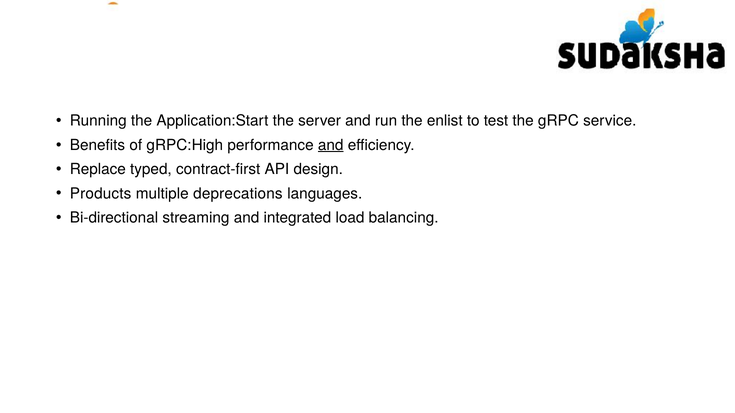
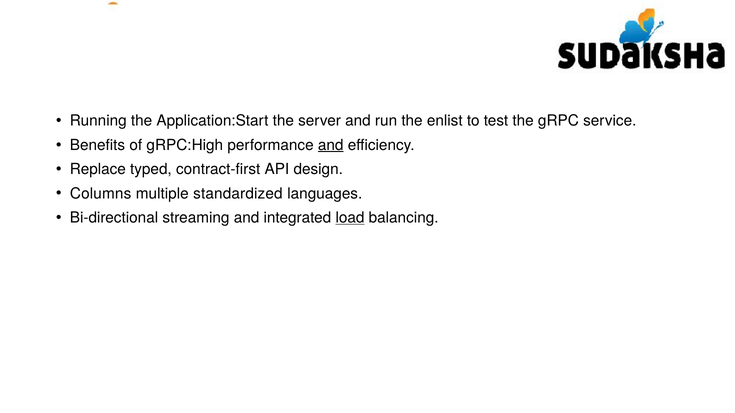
Products: Products -> Columns (101, 194)
deprecations: deprecations -> standardized (238, 194)
load underline: none -> present (350, 218)
